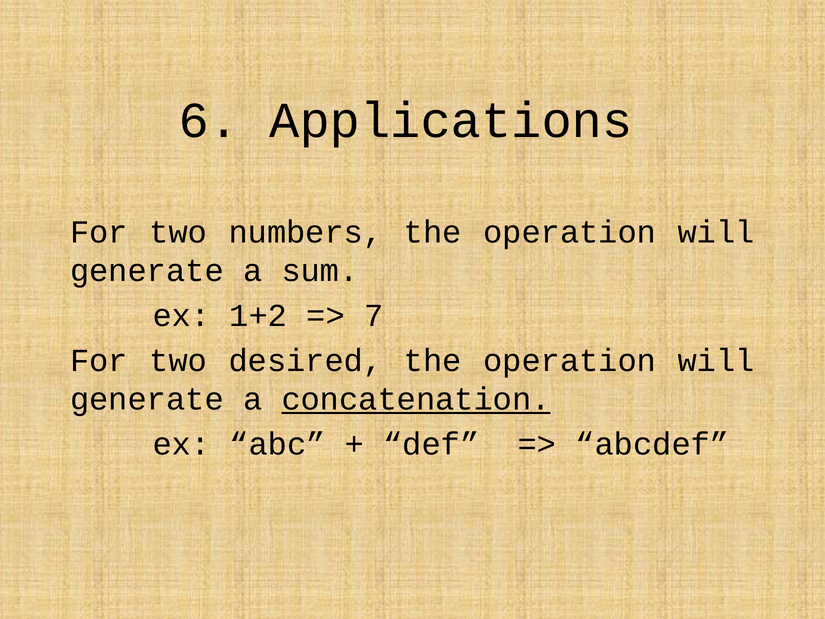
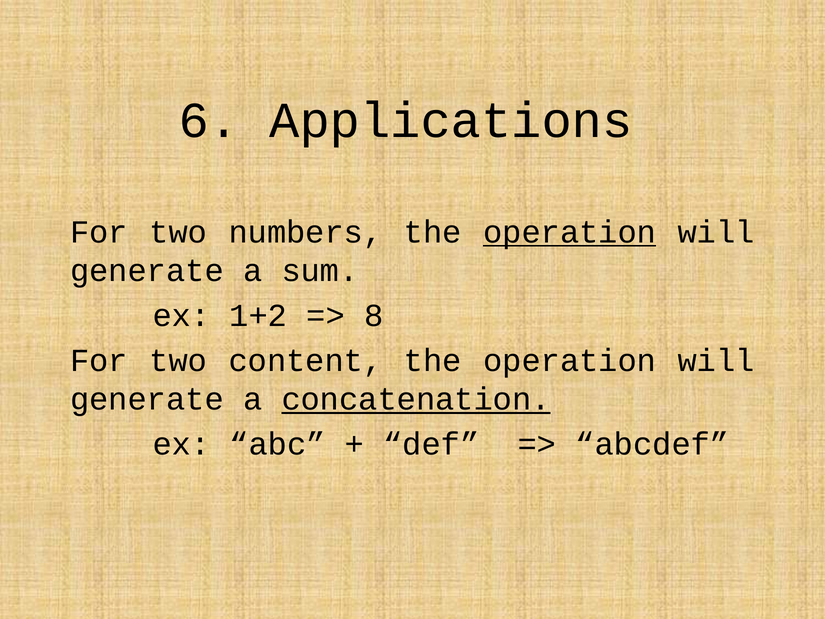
operation underline: none -> present (570, 232)
7: 7 -> 8 (374, 315)
desired: desired -> content (305, 360)
